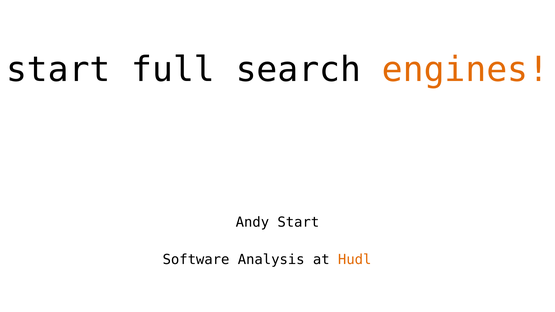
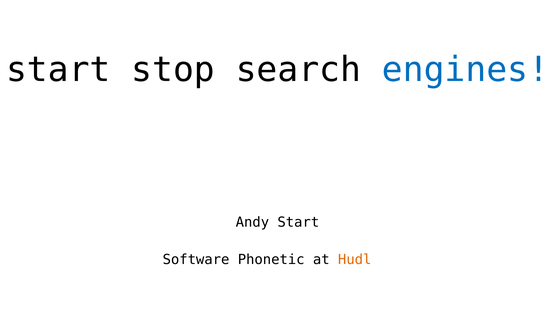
full: full -> stop (173, 70)
engines colour: orange -> blue (465, 70)
Analysis: Analysis -> Phonetic (271, 260)
